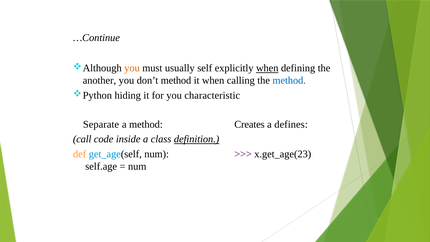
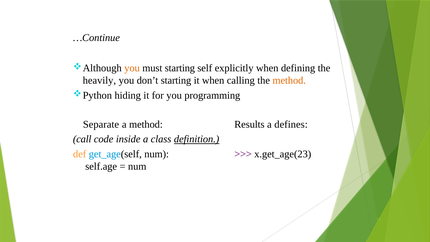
must usually: usually -> starting (180, 68)
when underline: present -> none (267, 68)
another: another -> heavily (99, 80)
don’t method: method -> starting (176, 80)
method colour: blue -> orange (289, 80)
characteristic: characteristic -> programming (212, 95)
Creates: Creates -> Results (249, 124)
